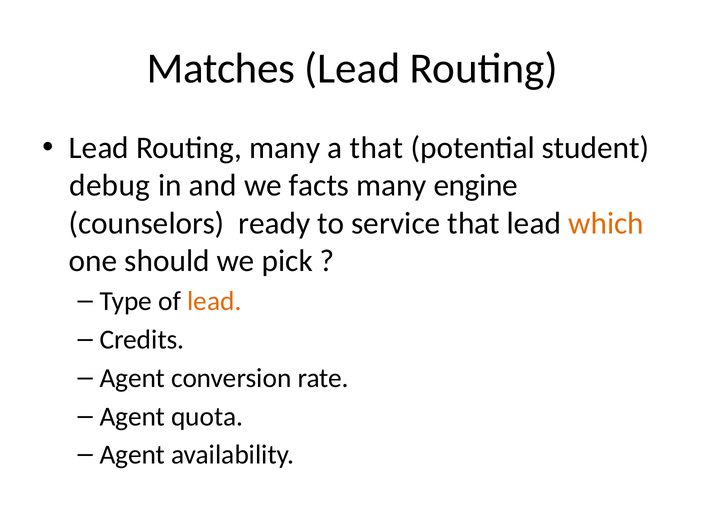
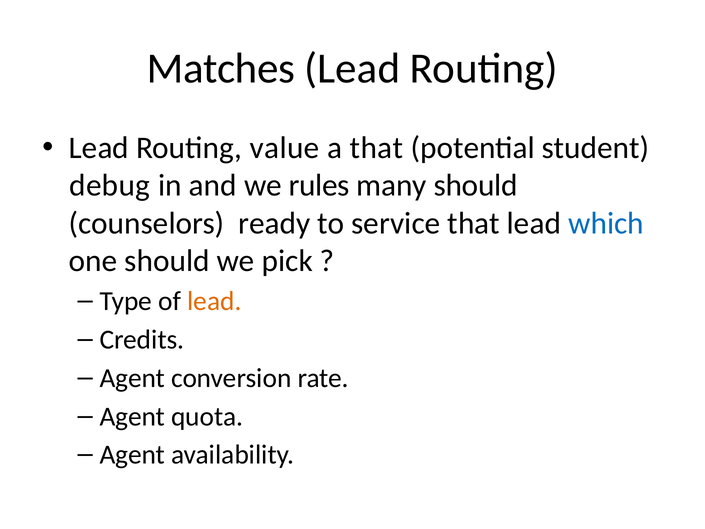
Routing many: many -> value (285, 148)
facts: facts -> rules (319, 186)
many engine: engine -> should (476, 186)
which colour: orange -> blue (606, 223)
